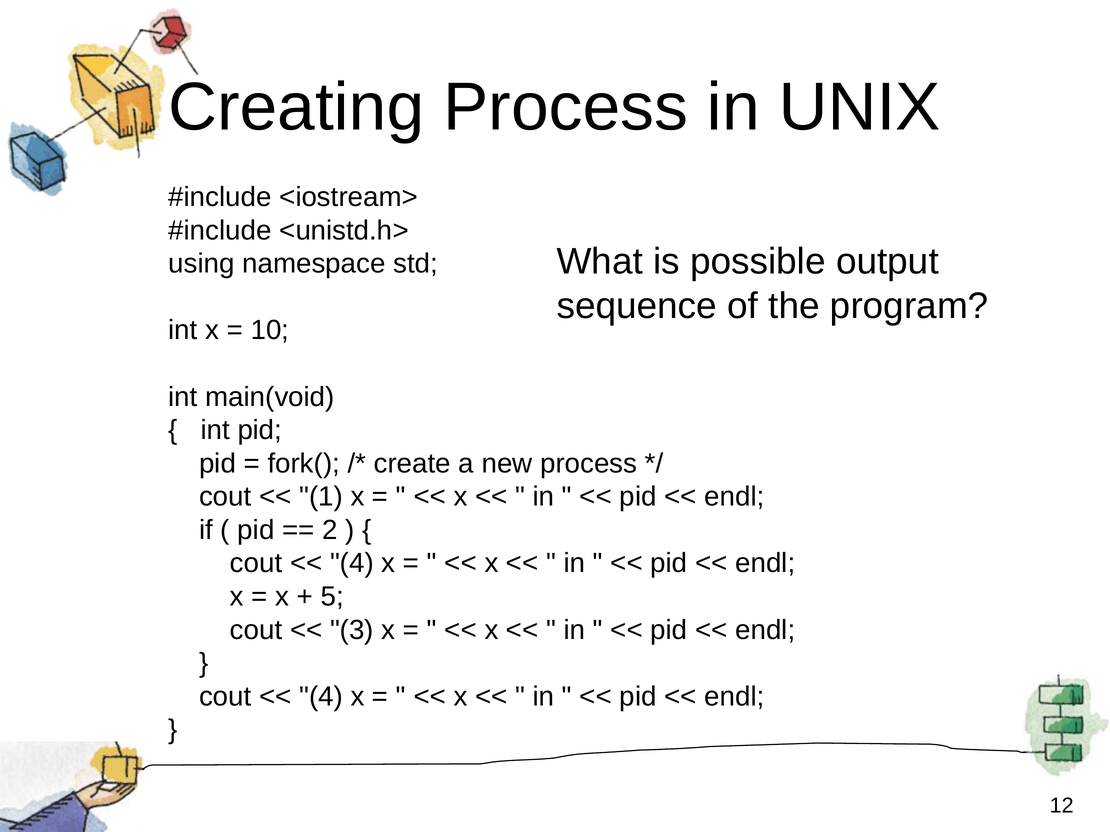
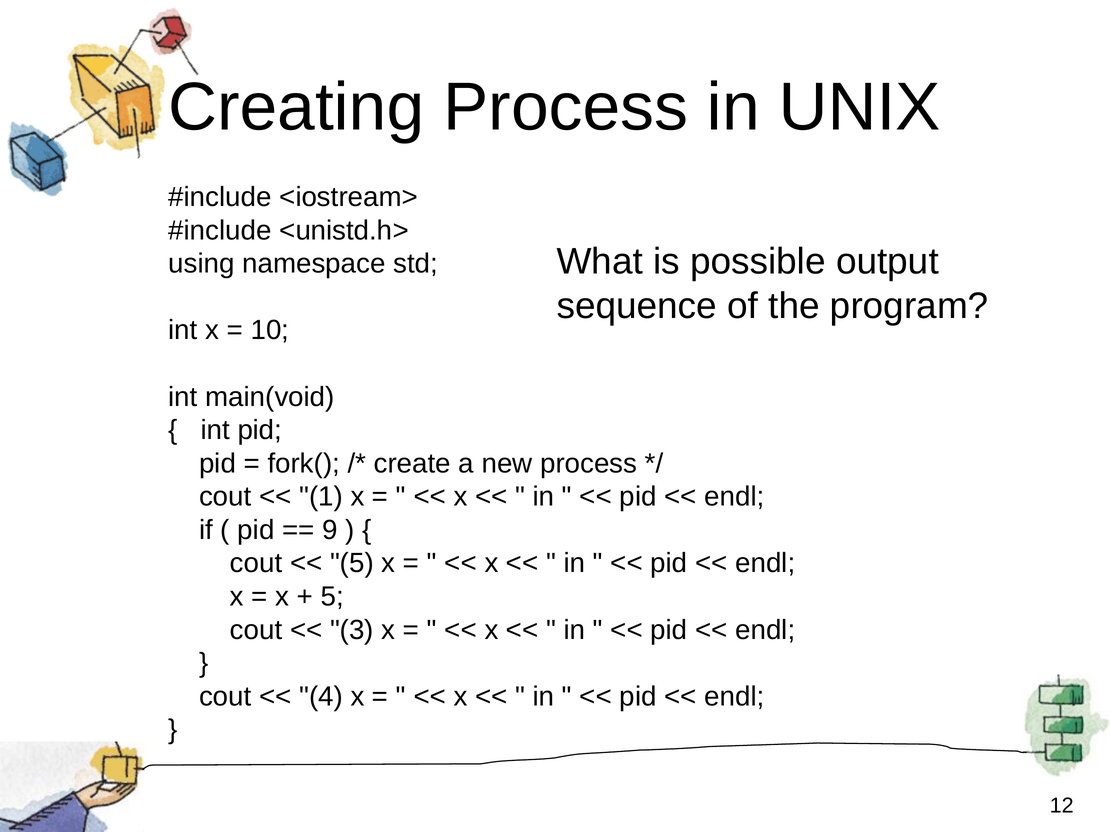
2: 2 -> 9 (330, 530)
4: 4 -> 5 (352, 564)
